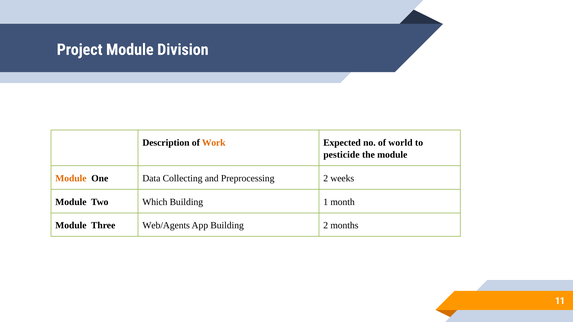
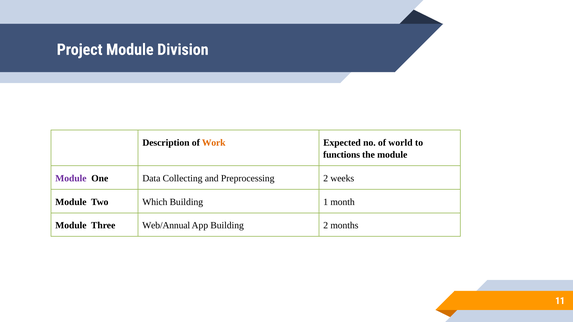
pesticide: pesticide -> functions (342, 155)
Module colour: orange -> purple (71, 178)
Web/Agents: Web/Agents -> Web/Annual (166, 226)
